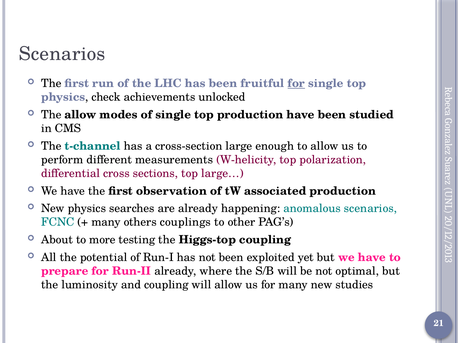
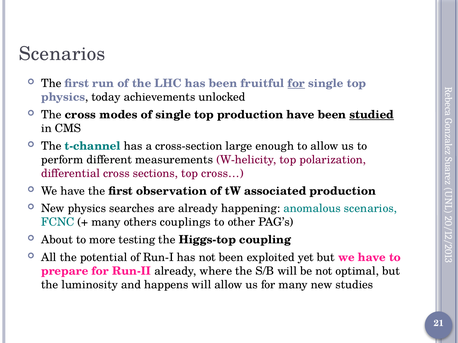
check: check -> today (106, 97)
The allow: allow -> cross (80, 115)
studied underline: none -> present (372, 115)
large…: large… -> cross… (222, 174)
and coupling: coupling -> happens (166, 285)
